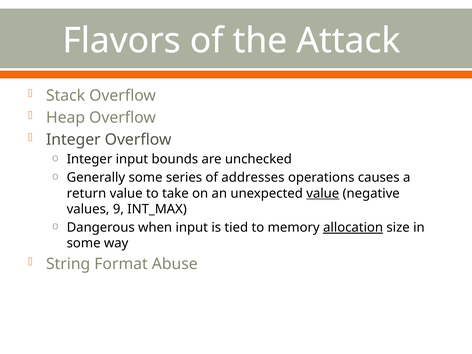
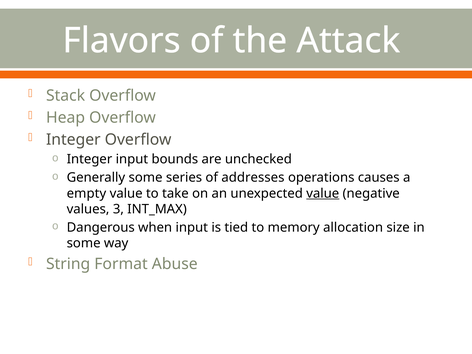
return: return -> empty (86, 193)
9: 9 -> 3 (118, 209)
allocation underline: present -> none (353, 227)
